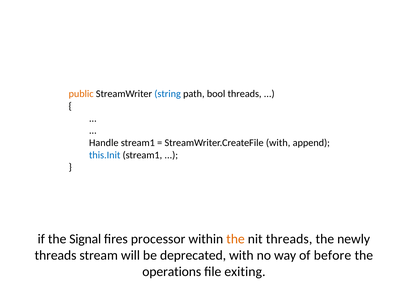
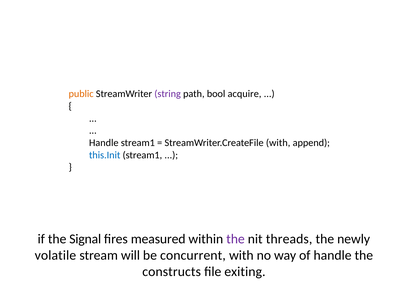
string colour: blue -> purple (168, 94)
bool threads: threads -> acquire (245, 94)
processor: processor -> measured (158, 239)
the colour: orange -> purple (236, 239)
threads: threads -> volatile (55, 255)
deprecated: deprecated -> concurrent (193, 255)
of before: before -> handle (333, 255)
operations: operations -> constructs (172, 272)
